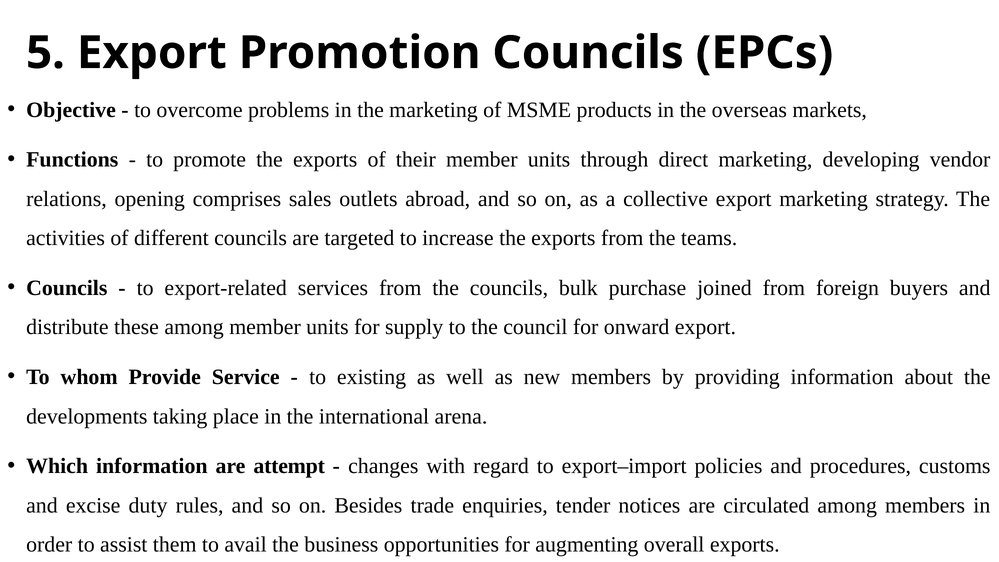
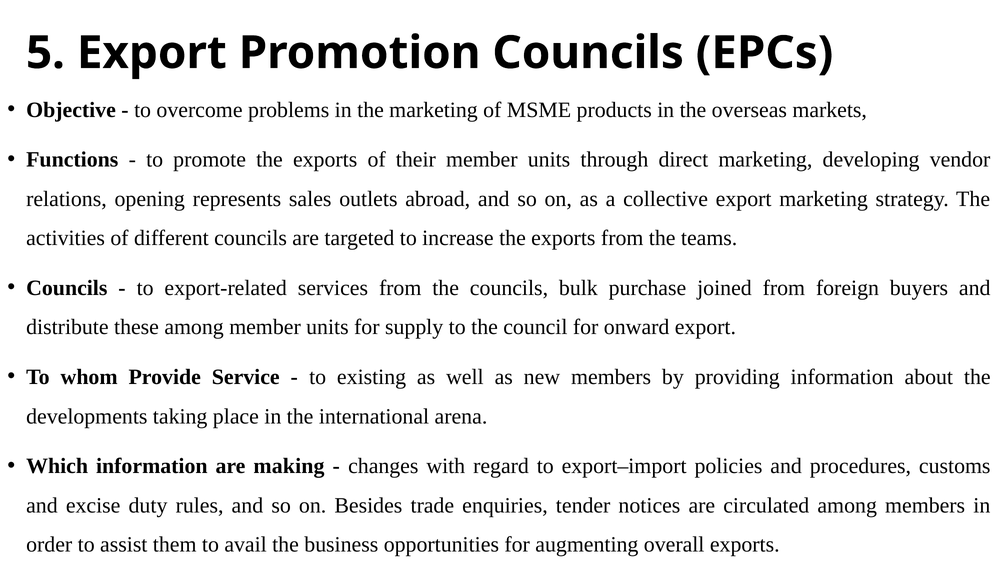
comprises: comprises -> represents (237, 199)
attempt: attempt -> making (289, 466)
